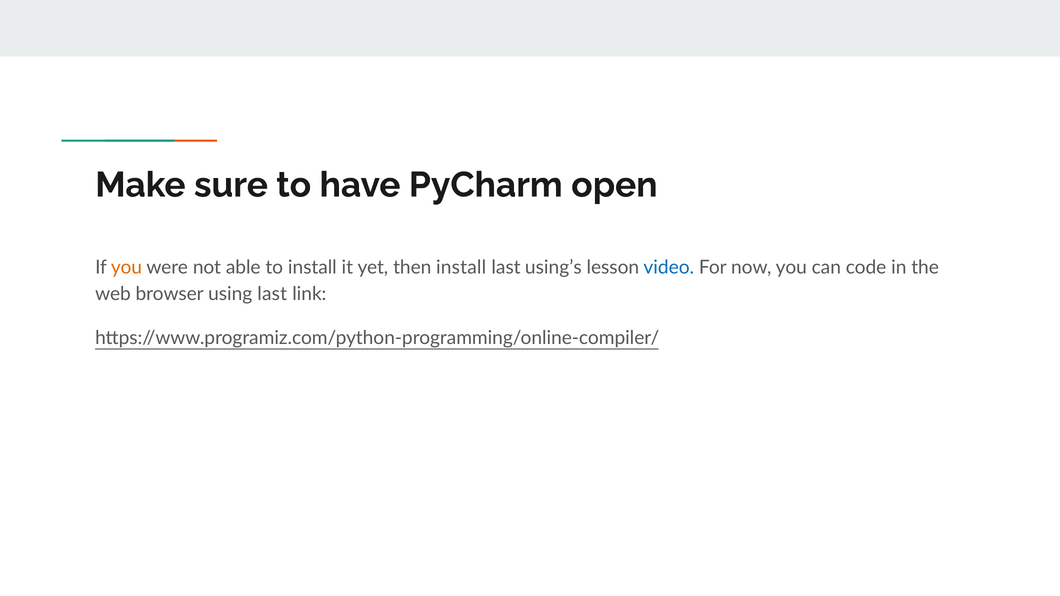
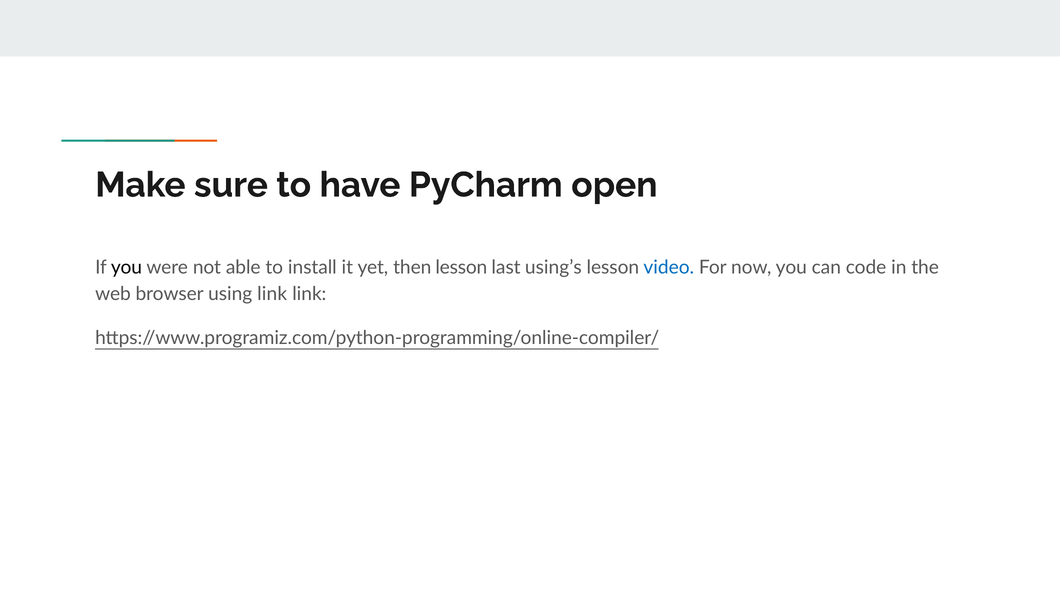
you colour: orange -> black (126, 268)
then install: install -> lesson (461, 268)
using last: last -> link (272, 294)
